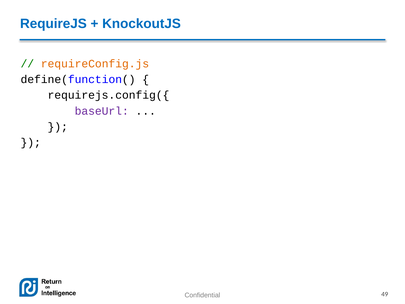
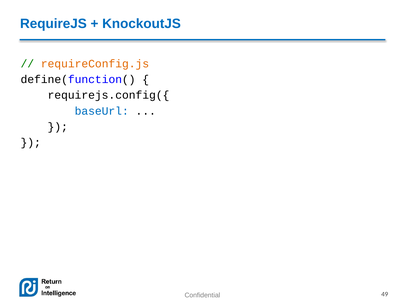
baseUrl colour: purple -> blue (102, 111)
